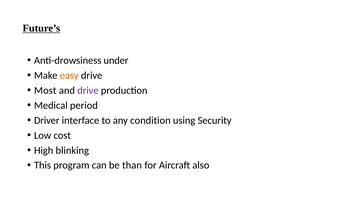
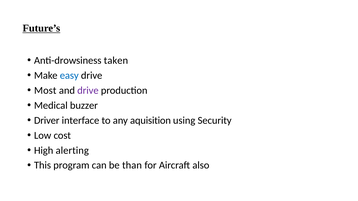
under: under -> taken (116, 61)
easy colour: orange -> blue (69, 76)
period: period -> buzzer (84, 106)
condition: condition -> aquisition (150, 121)
blinking: blinking -> alerting (72, 151)
